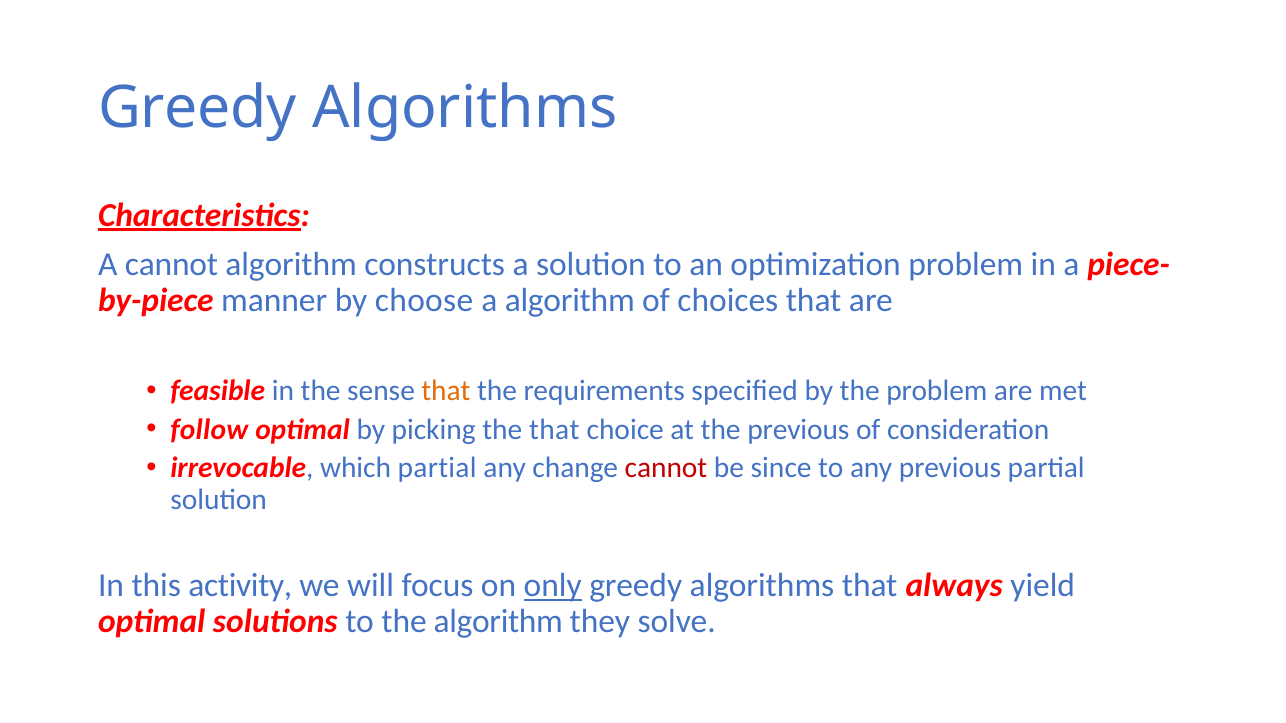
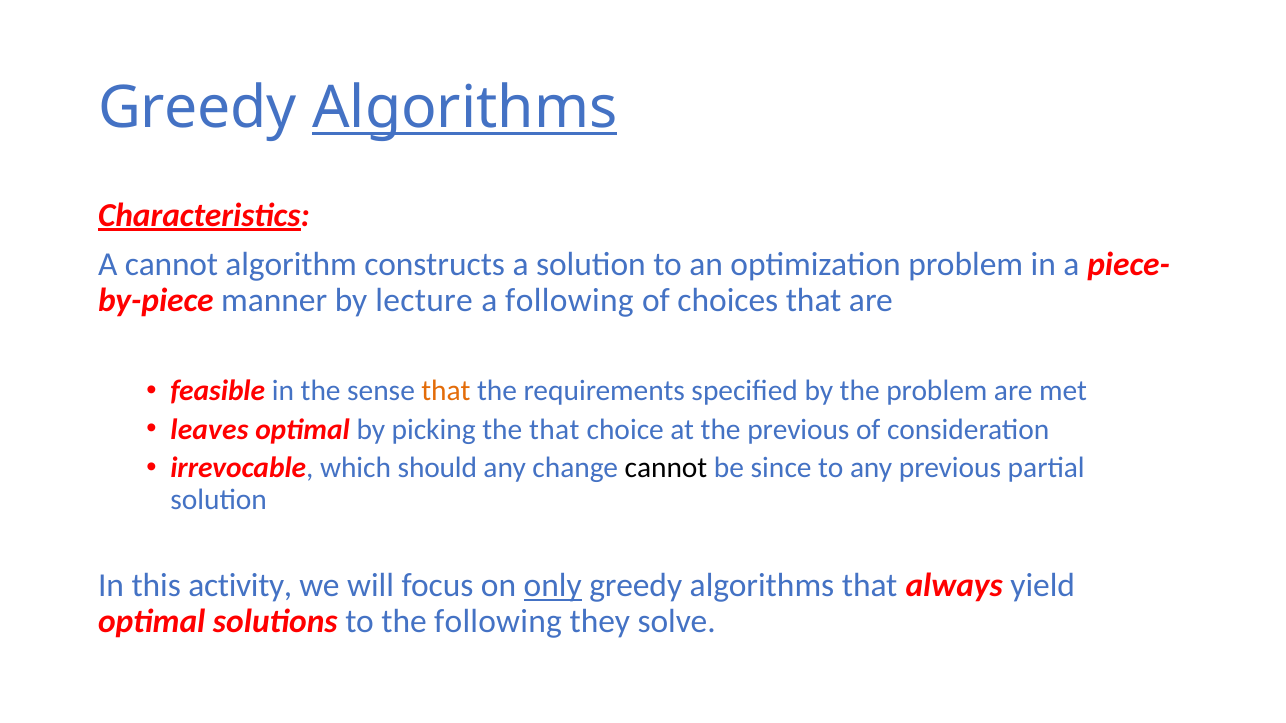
Algorithms underline: none -> present (465, 108)
choose: choose -> lecture (424, 301)
a algorithm: algorithm -> following (569, 301)
follow: follow -> leaves (209, 430)
which partial: partial -> should (437, 468)
cannot colour: red -> black (666, 468)
the algorithm: algorithm -> following (498, 622)
